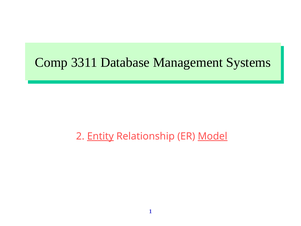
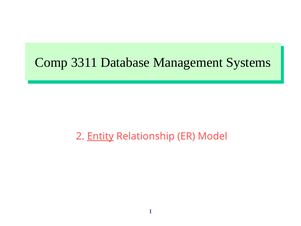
Model underline: present -> none (213, 136)
